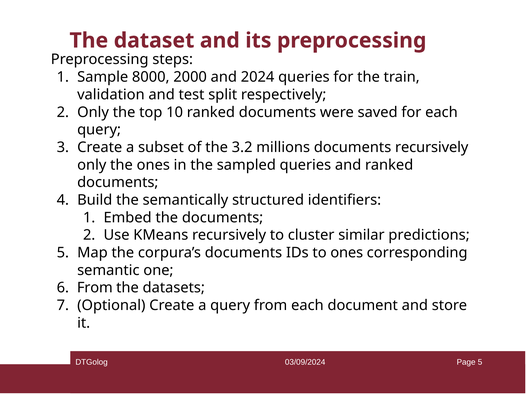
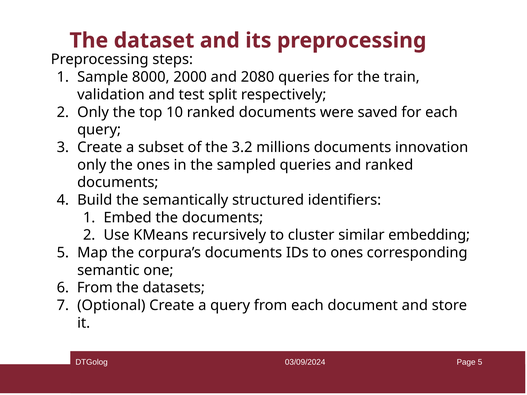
2024: 2024 -> 2080 (258, 77)
documents recursively: recursively -> innovation (432, 147)
predictions: predictions -> embedding (429, 235)
